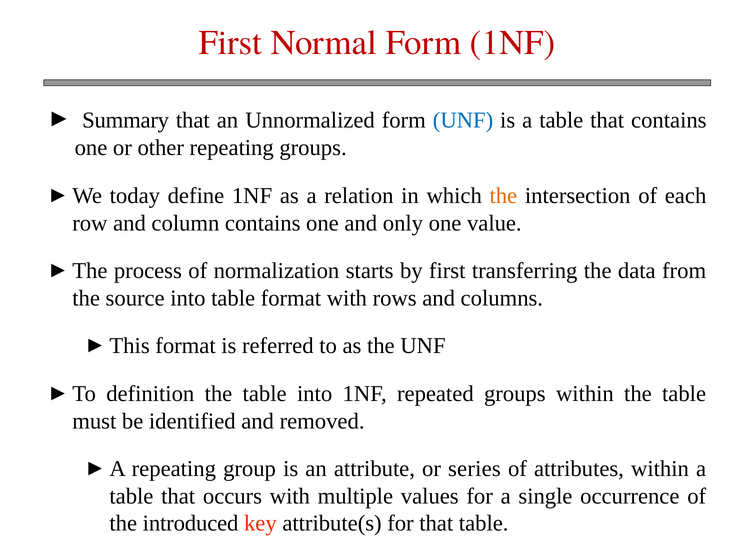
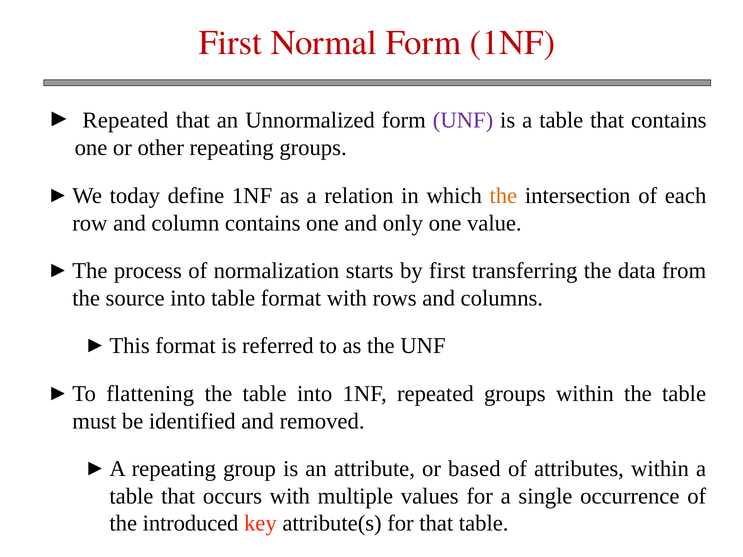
Summary: Summary -> Repeated (125, 120)
UNF colour: blue -> purple (463, 120)
definition: definition -> flattening (150, 394)
series: series -> based (474, 469)
